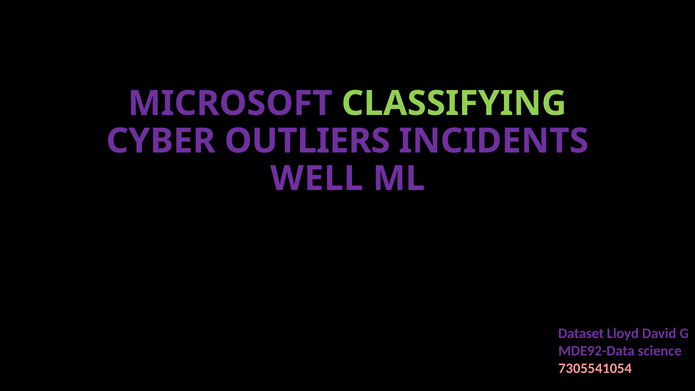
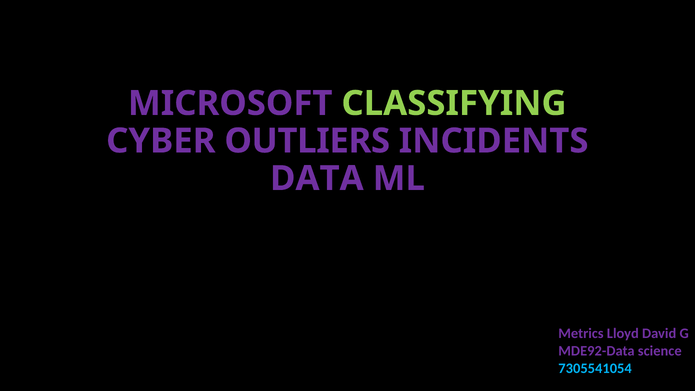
WELL: WELL -> DATA (317, 178)
Dataset: Dataset -> Metrics (581, 333)
7305541054 colour: pink -> light blue (595, 368)
